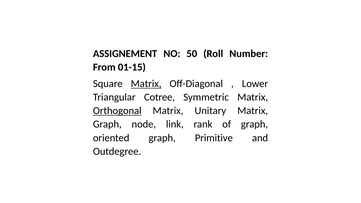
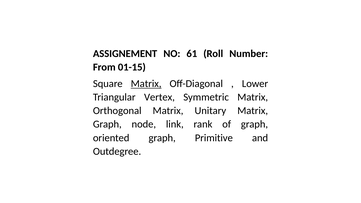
50: 50 -> 61 (192, 54)
Cotree: Cotree -> Vertex (159, 97)
Orthogonal underline: present -> none (117, 111)
